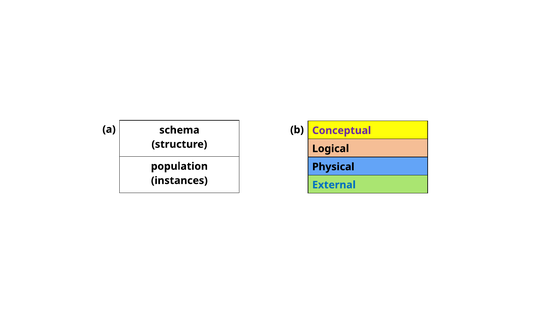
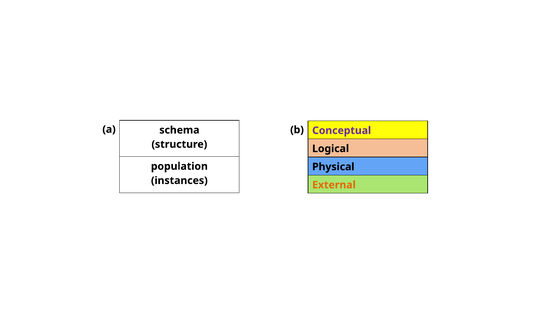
External colour: blue -> orange (334, 185)
